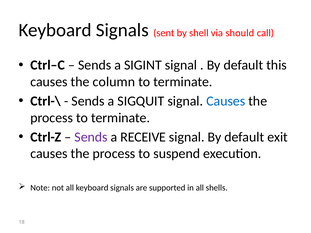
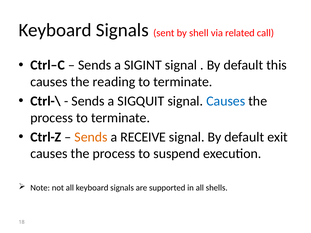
should: should -> related (240, 33)
column: column -> reading (114, 82)
Sends colour: purple -> orange (91, 137)
